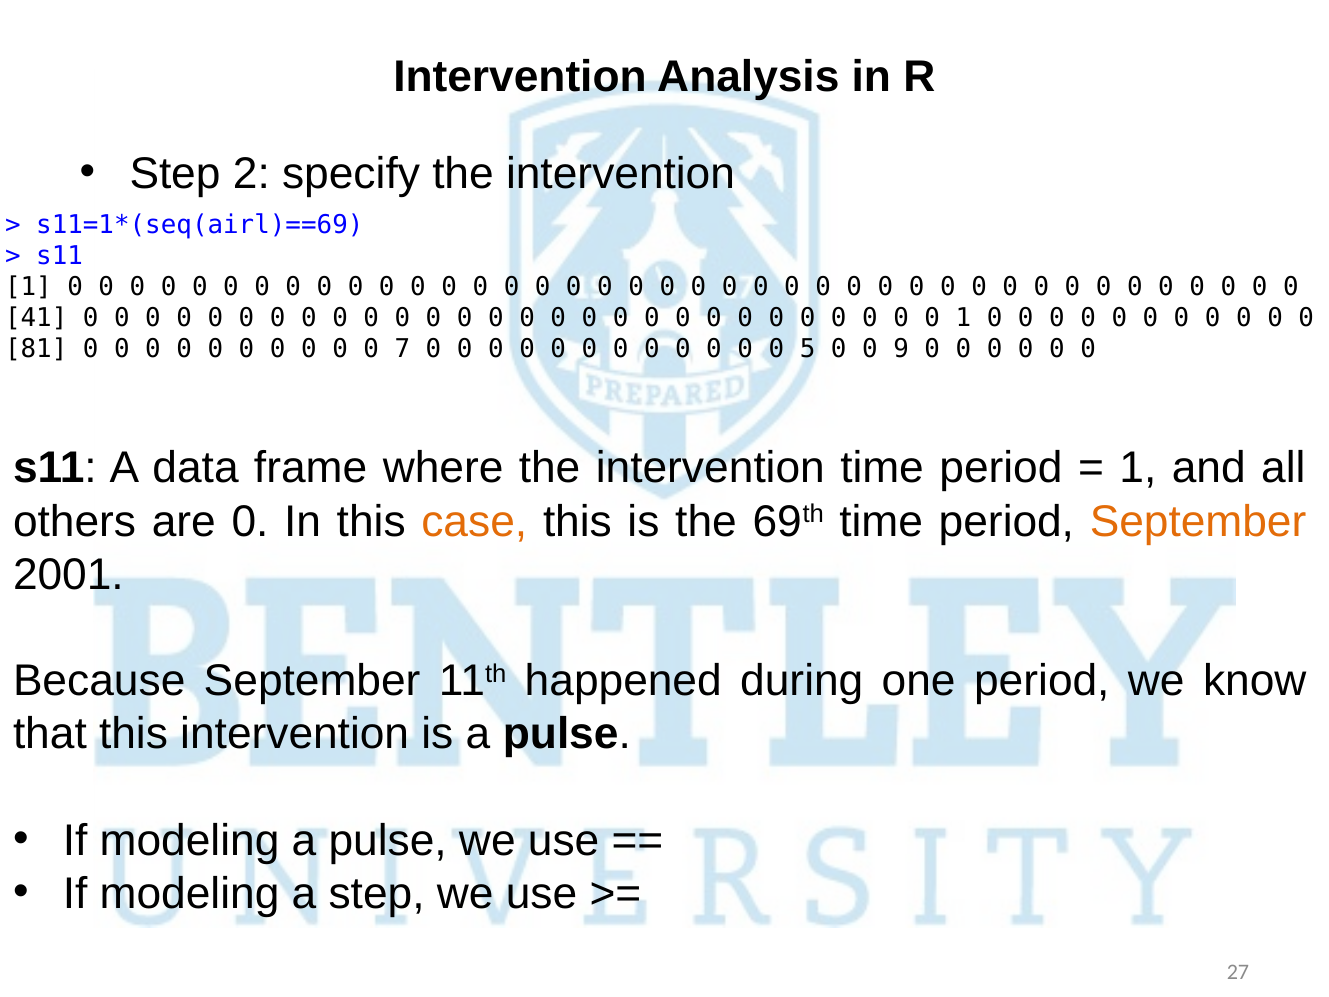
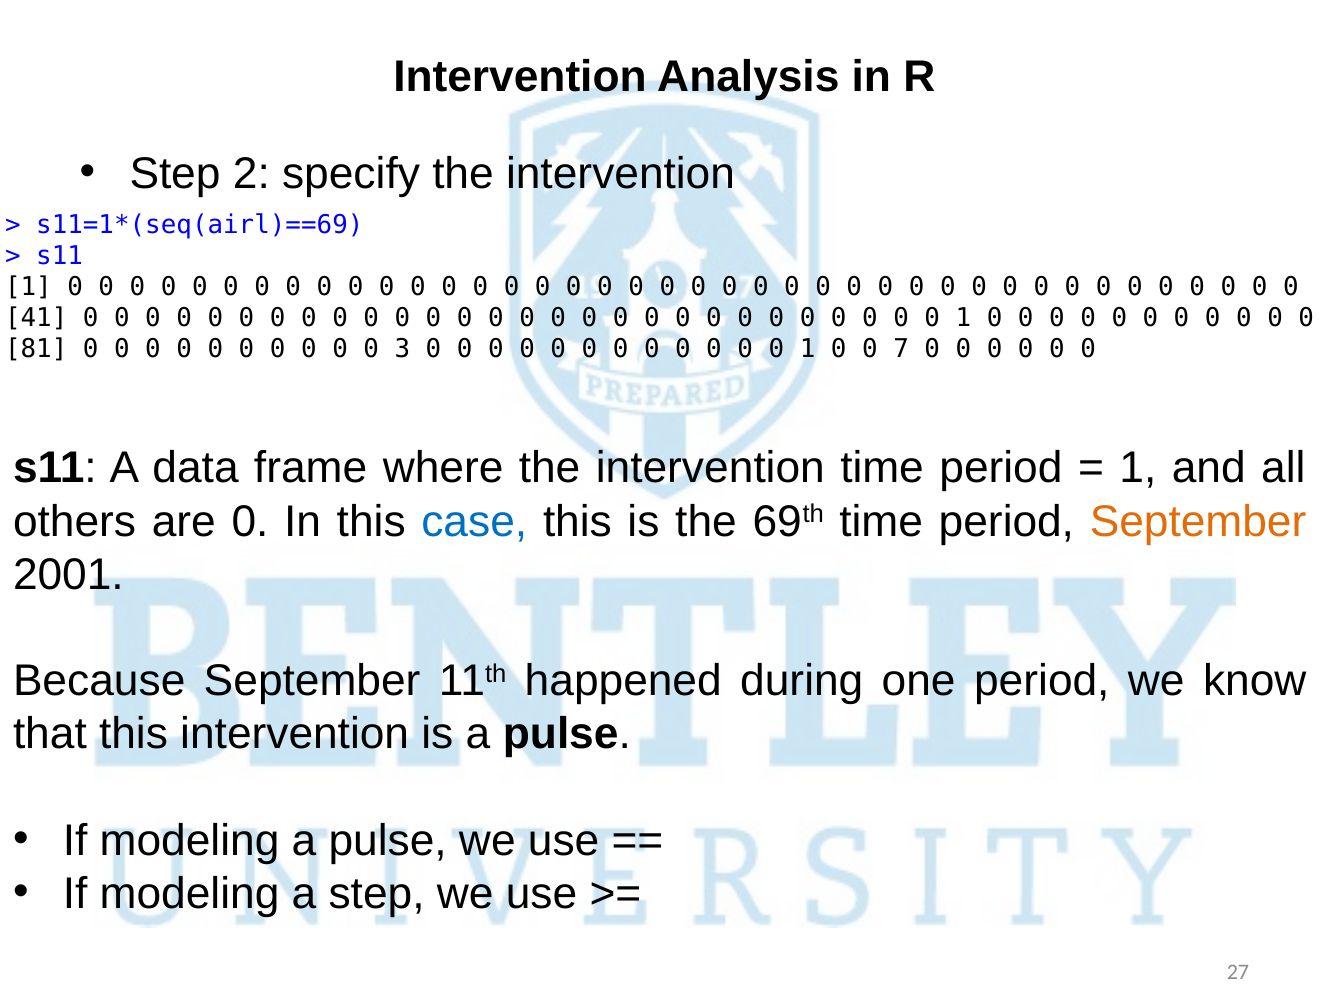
7: 7 -> 3 (402, 349)
5: 5 -> 1 (808, 349)
9: 9 -> 7 (901, 349)
case colour: orange -> blue (474, 521)
